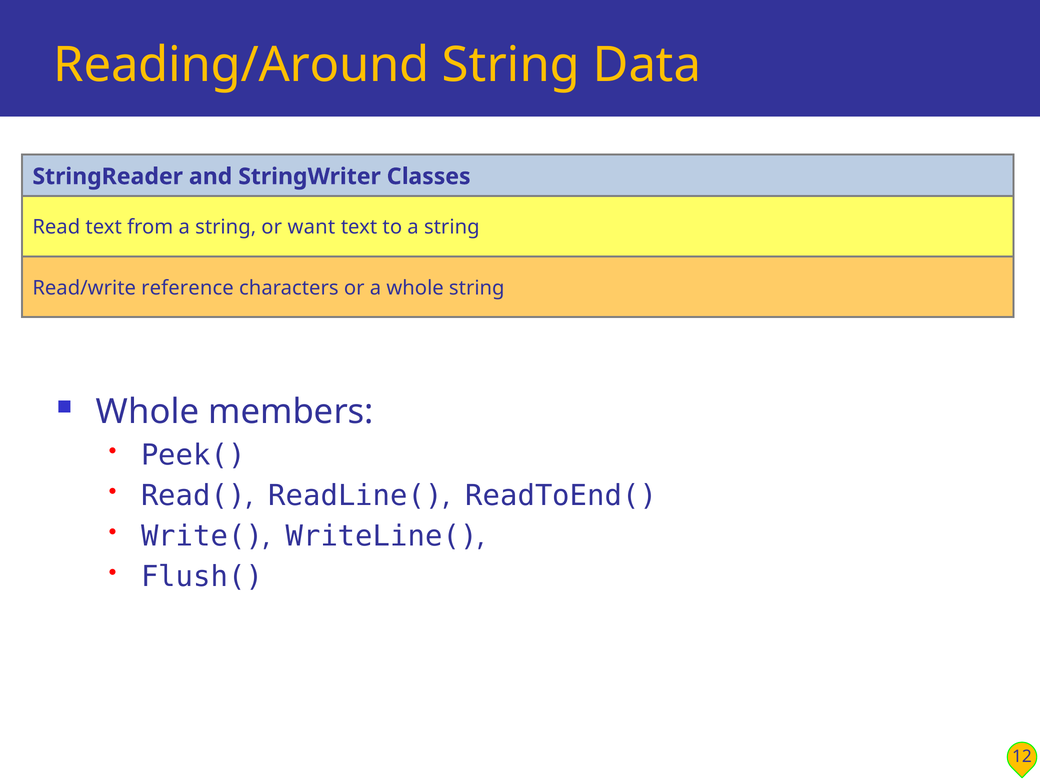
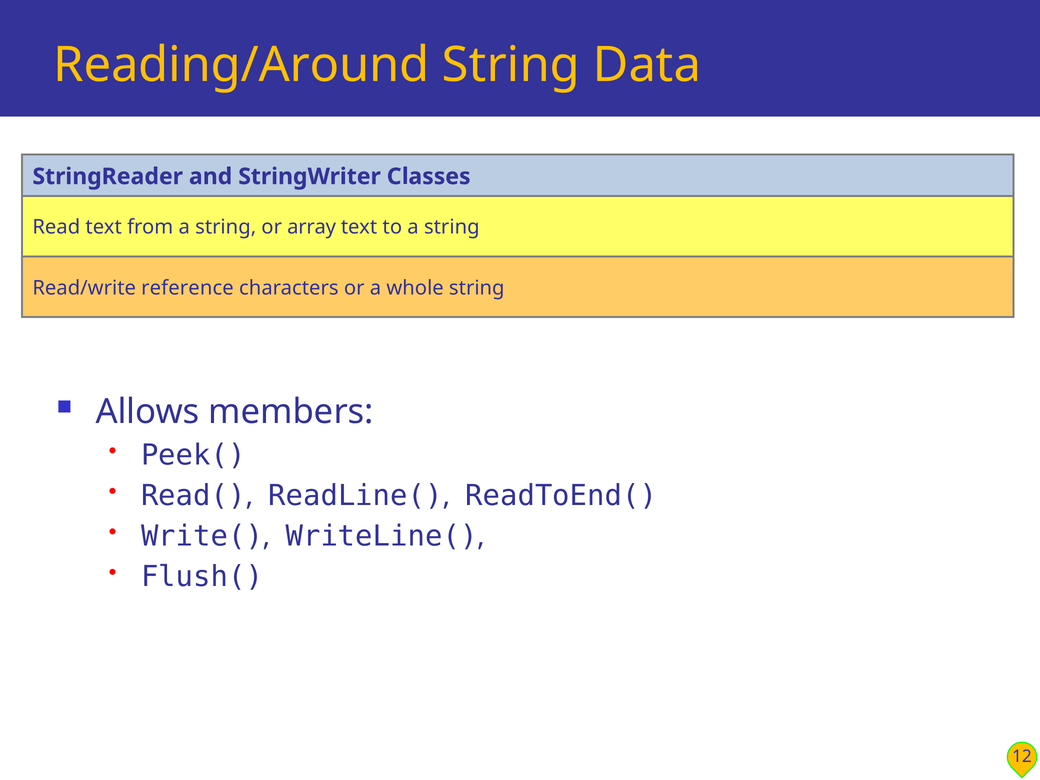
want: want -> array (312, 227)
Whole: Whole -> Allows (148, 412)
